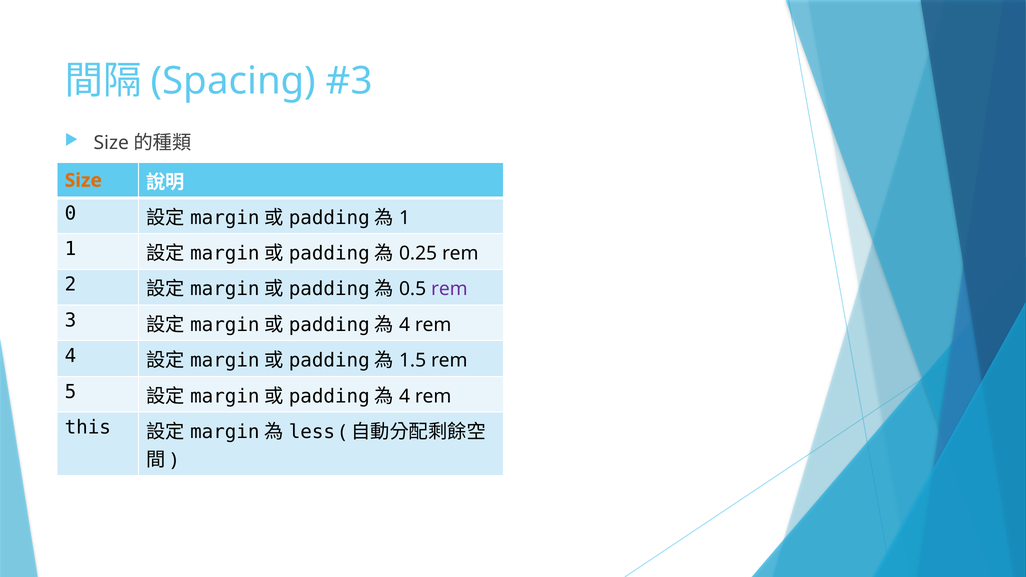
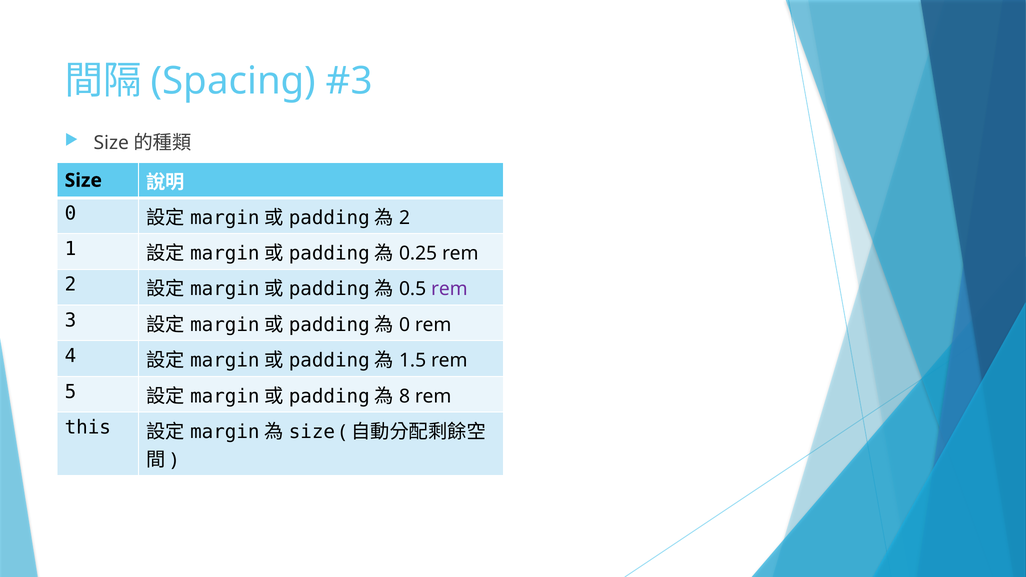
Size colour: orange -> black (83, 180)
1: 1 -> 2 (405, 218)
4: 4 -> 0 (405, 325)
4: 4 -> 8 (405, 396)
less: less -> size (312, 432)
